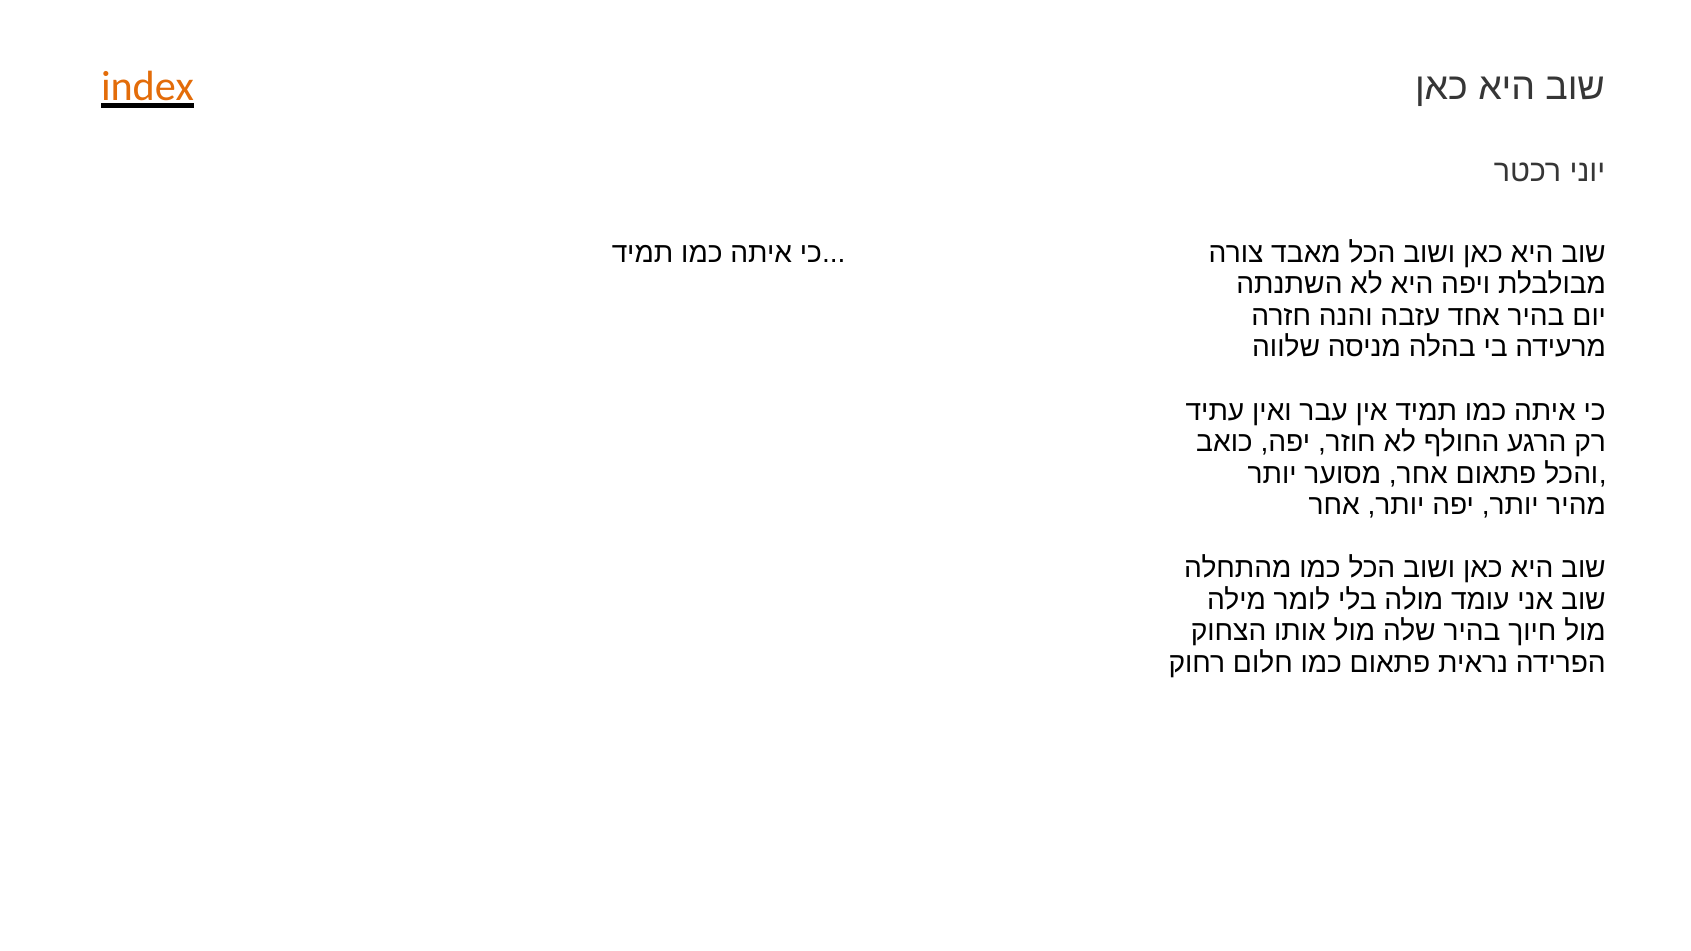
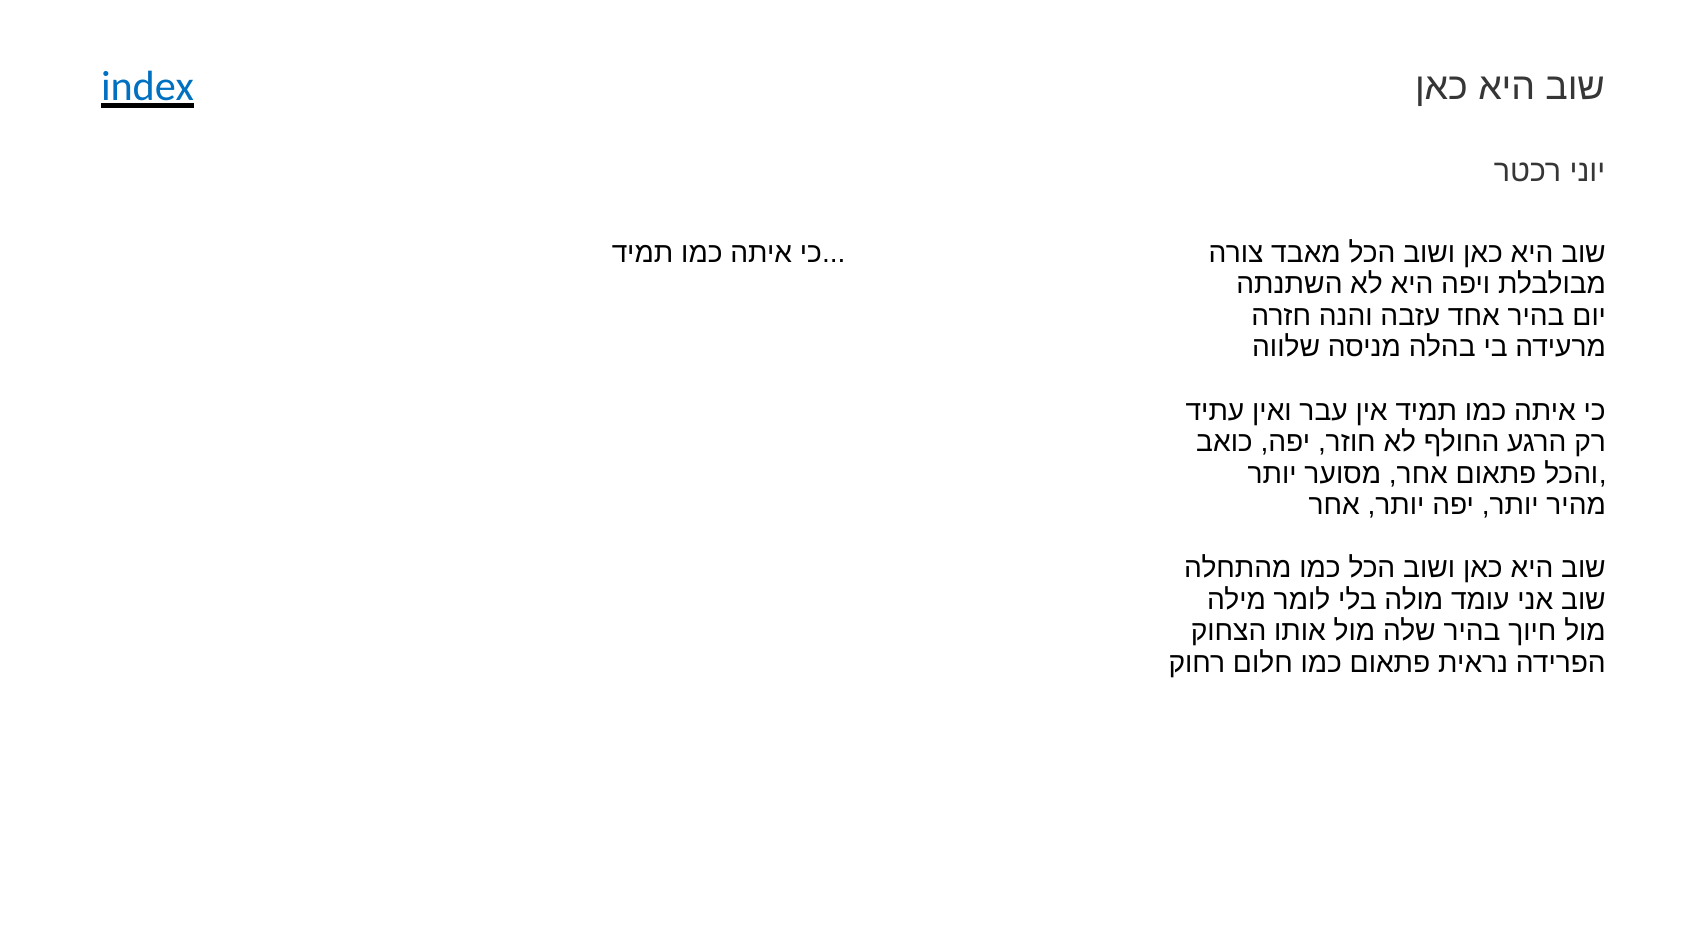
index colour: orange -> blue (148, 87)
